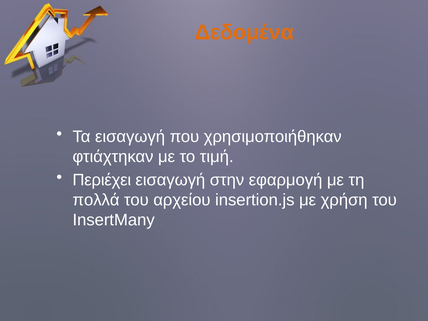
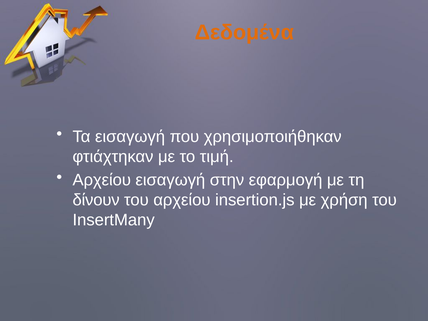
Περιέχει: Περιέχει -> Αρχείου (102, 180)
πολλά: πολλά -> δίνουν (96, 200)
